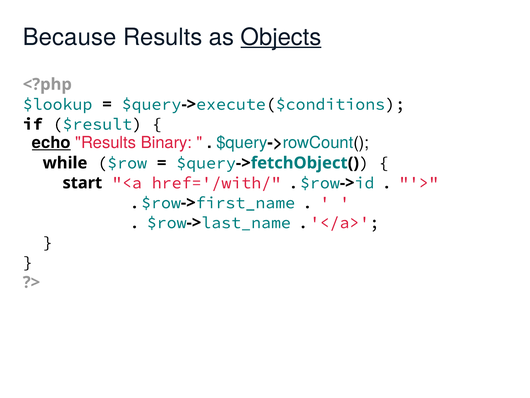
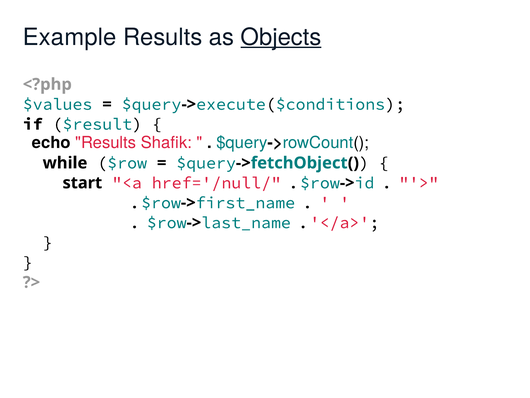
Because: Because -> Example (70, 37)
$lookup: $lookup -> $values (58, 104)
echo underline: present -> none (51, 142)
Binary: Binary -> Shafik (166, 142)
href='/with/: href='/with/ -> href='/null/ (216, 183)
